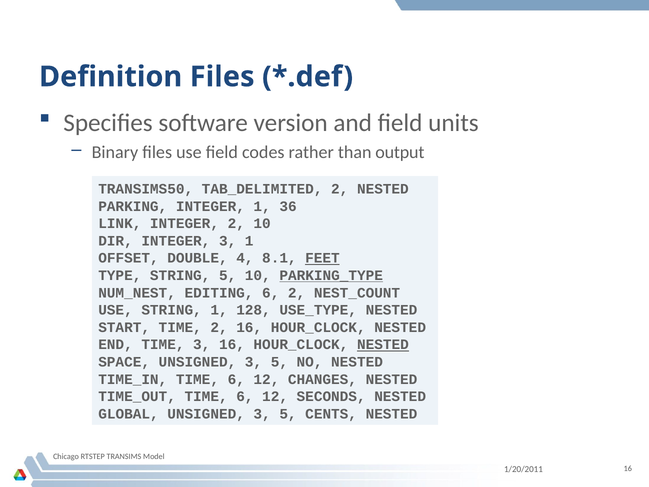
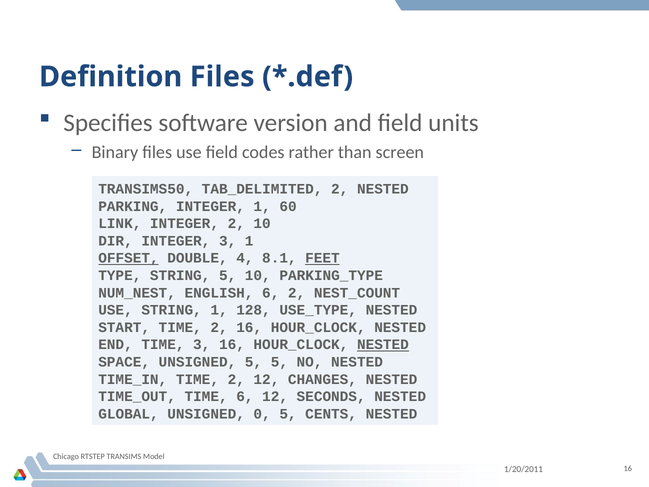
output: output -> screen (400, 152)
36: 36 -> 60 (288, 206)
OFFSET underline: none -> present (128, 258)
PARKING_TYPE underline: present -> none (331, 275)
EDITING: EDITING -> ENGLISH (219, 293)
SPACE UNSIGNED 3: 3 -> 5 (253, 362)
TIME_IN TIME 6: 6 -> 2 (236, 379)
3: 3 -> 0 (262, 414)
